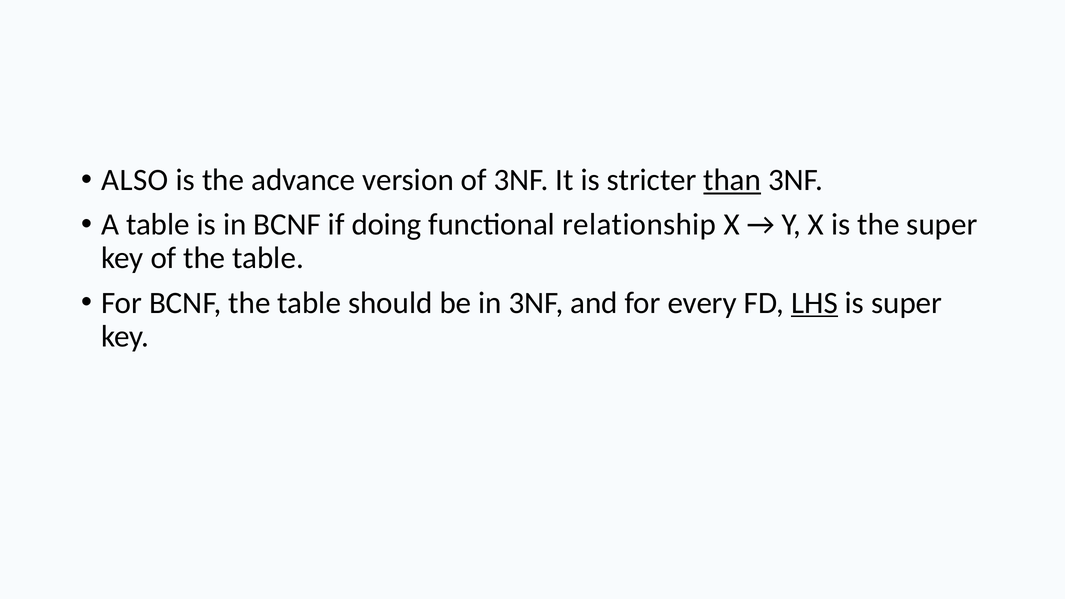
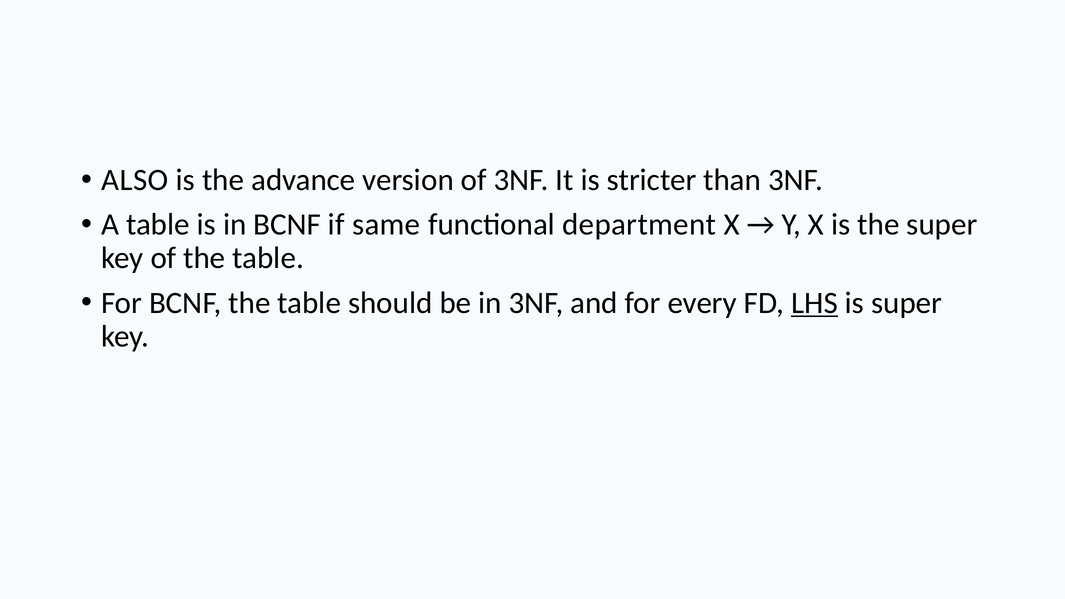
than underline: present -> none (732, 180)
doing: doing -> same (386, 225)
relationship: relationship -> department (639, 225)
